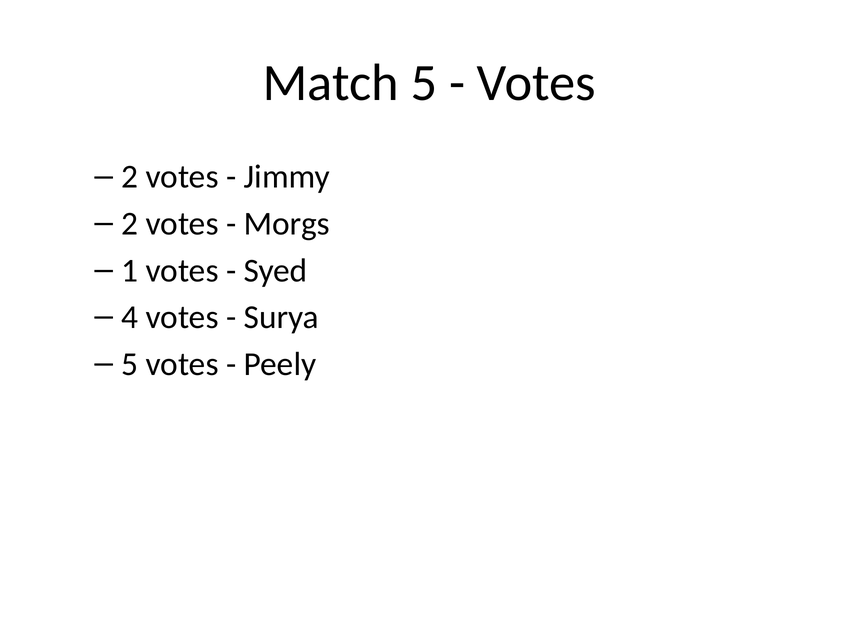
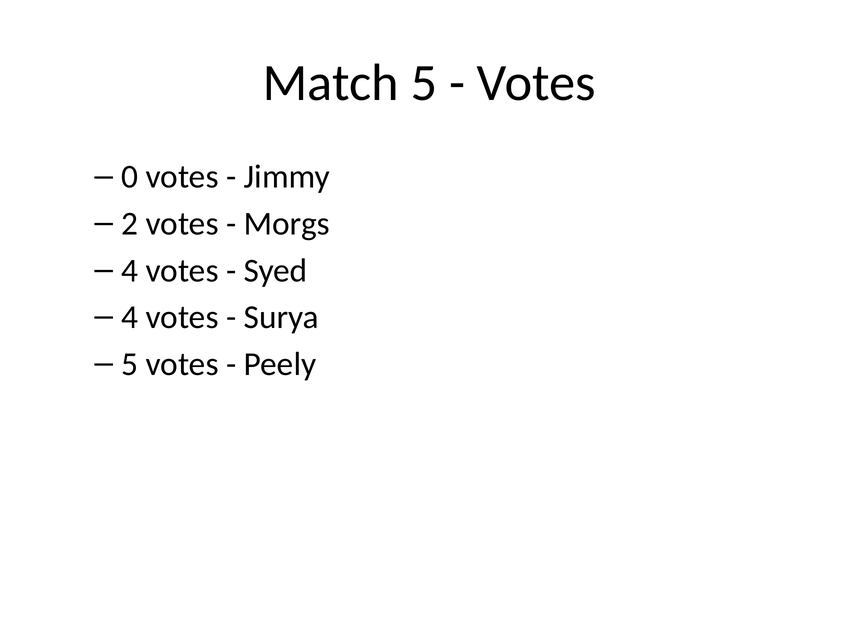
2: 2 -> 0 (130, 177)
1: 1 -> 4 (130, 271)
